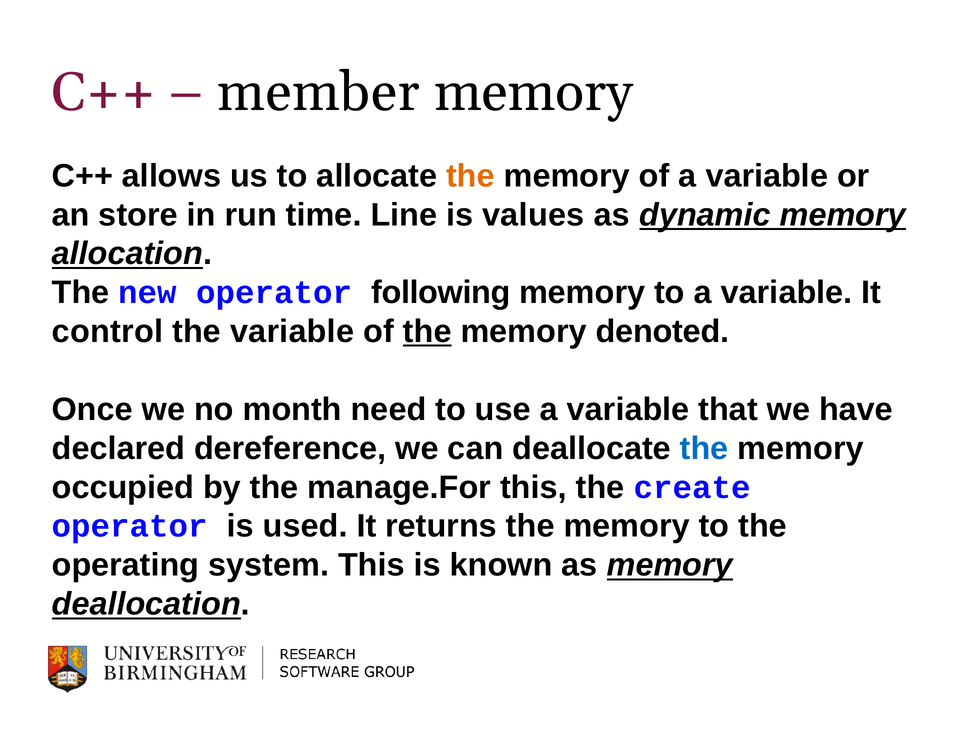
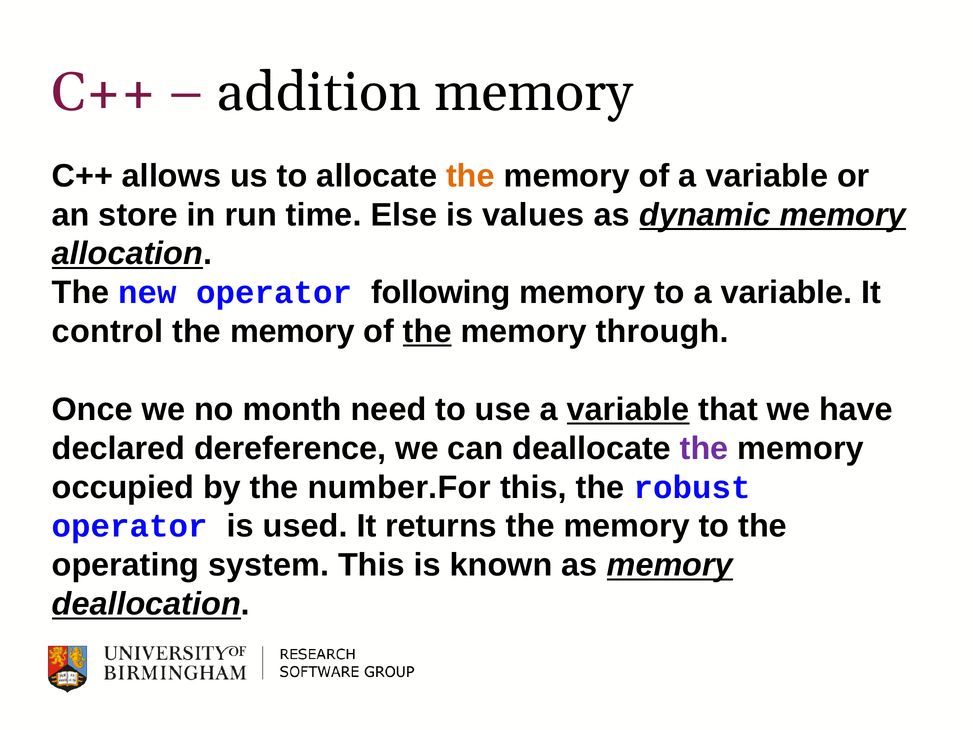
member: member -> addition (319, 92)
Line: Line -> Else (404, 215)
variable: variable -> memory (292, 331)
denoted: denoted -> through (662, 331)
variable underline: none -> present (628, 409)
the colour: blue -> purple (704, 448)
manage.For: manage.For -> number.For (399, 487)
create: create -> robust (692, 487)
